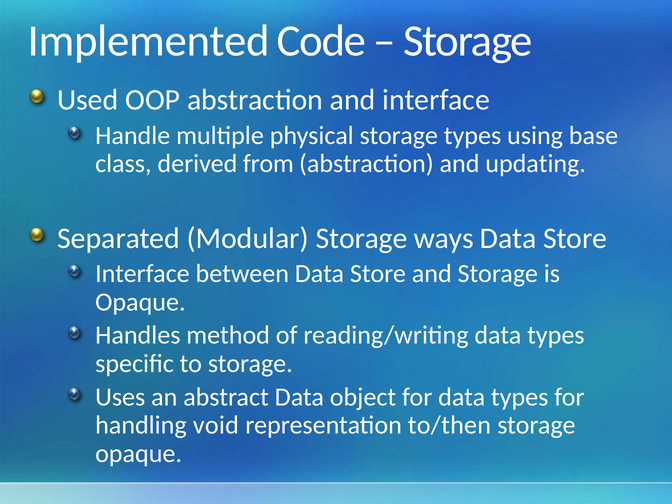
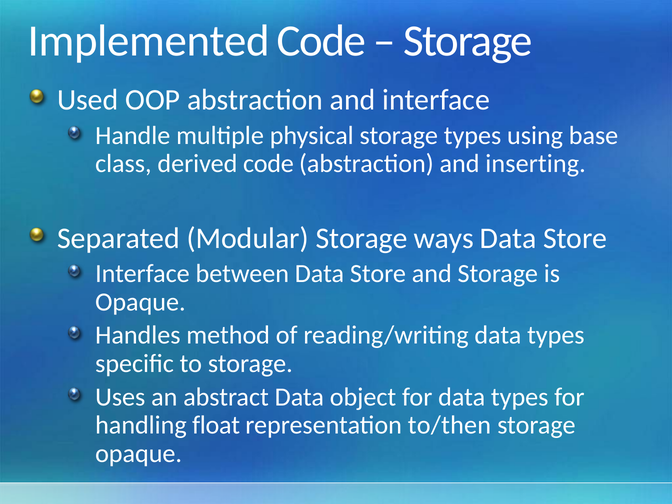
derived from: from -> code (268, 164)
updating: updating -> inserting (536, 164)
void: void -> float (216, 425)
